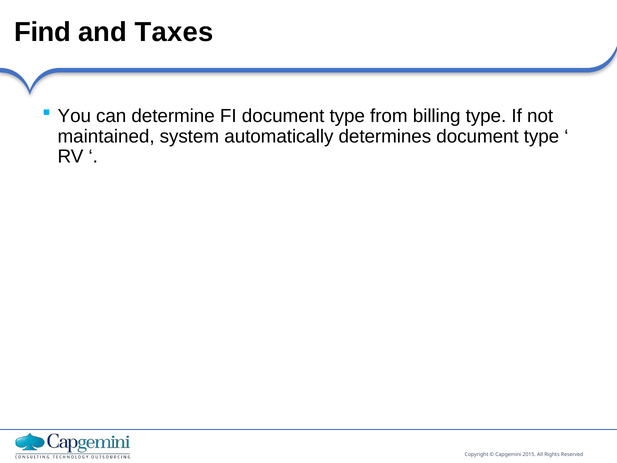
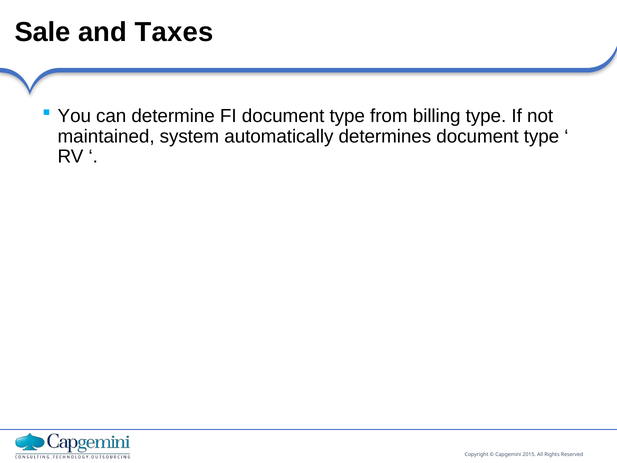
Find: Find -> Sale (43, 32)
